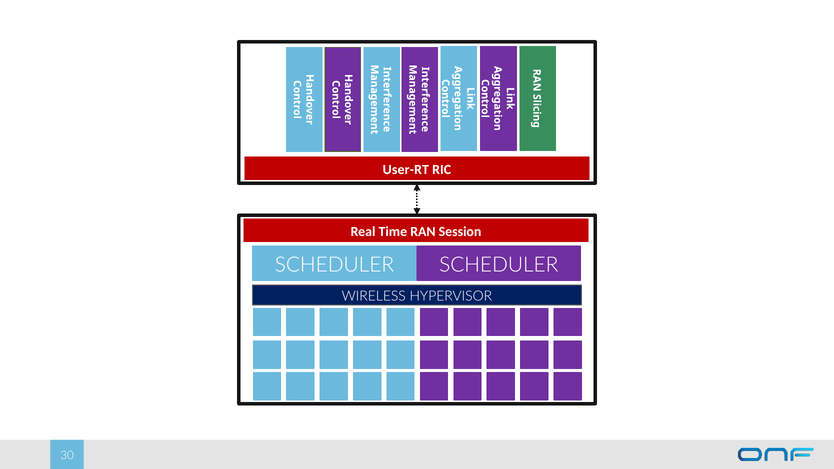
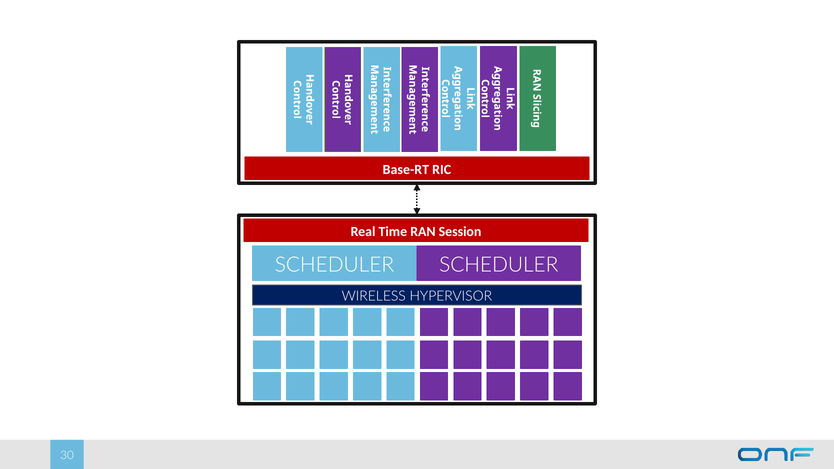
User-RT: User-RT -> Base-RT (406, 169)
